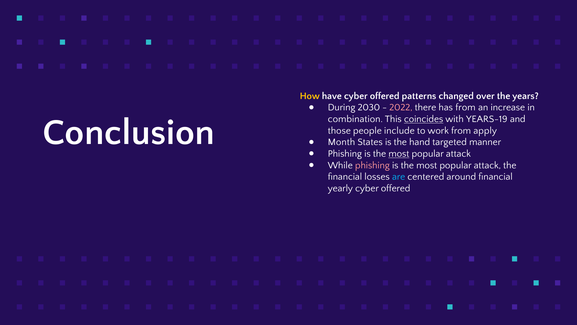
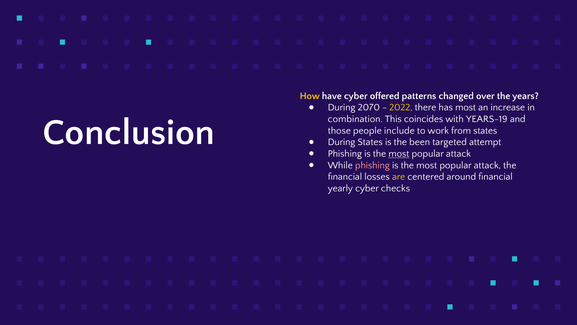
2030: 2030 -> 2070 (369, 107)
2022 colour: pink -> yellow (401, 107)
has from: from -> most (466, 107)
coincides underline: present -> none (424, 119)
from apply: apply -> states (485, 130)
Month: Month -> During (342, 142)
hand: hand -> been (420, 142)
manner: manner -> attempt (485, 142)
are colour: light blue -> yellow (399, 177)
offered: offered -> checks (395, 188)
